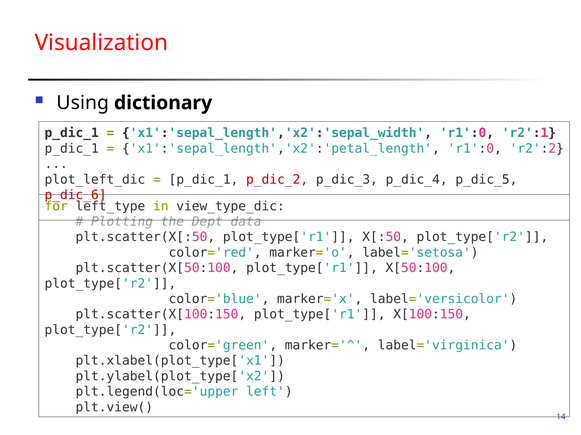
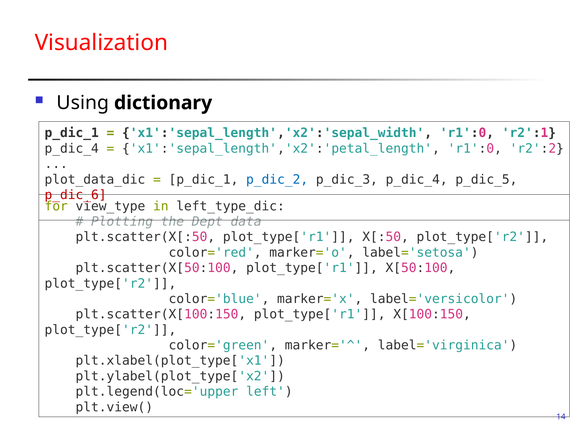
p_dic_1: p_dic_1 -> p_dic_4 (72, 149)
plot_left_dic: plot_left_dic -> plot_data_dic (95, 180)
p_dic_2 colour: red -> blue (277, 180)
left_type: left_type -> view_type (110, 206)
view_type_dic: view_type_dic -> left_type_dic (231, 206)
